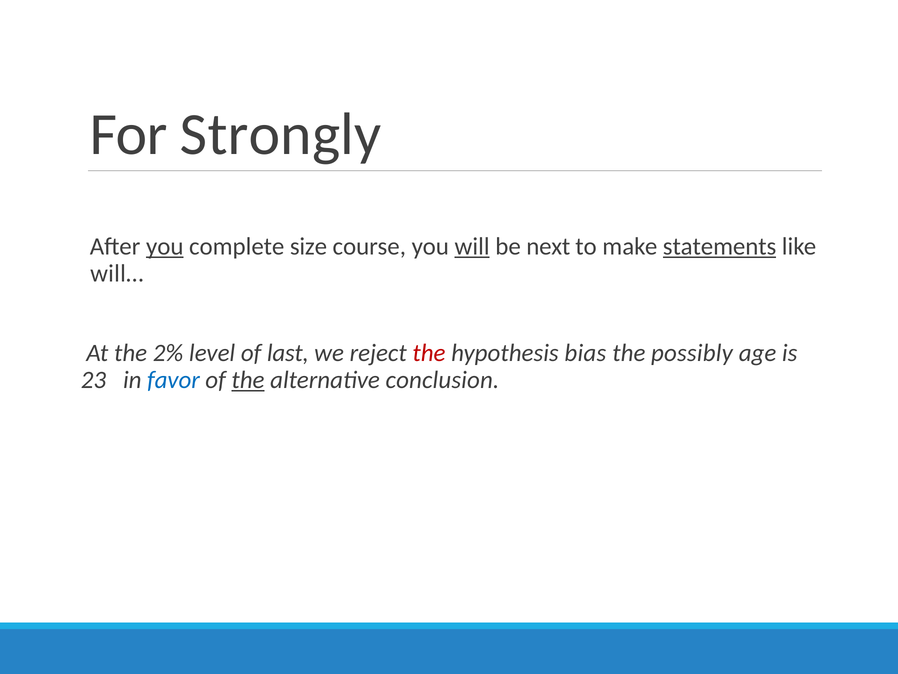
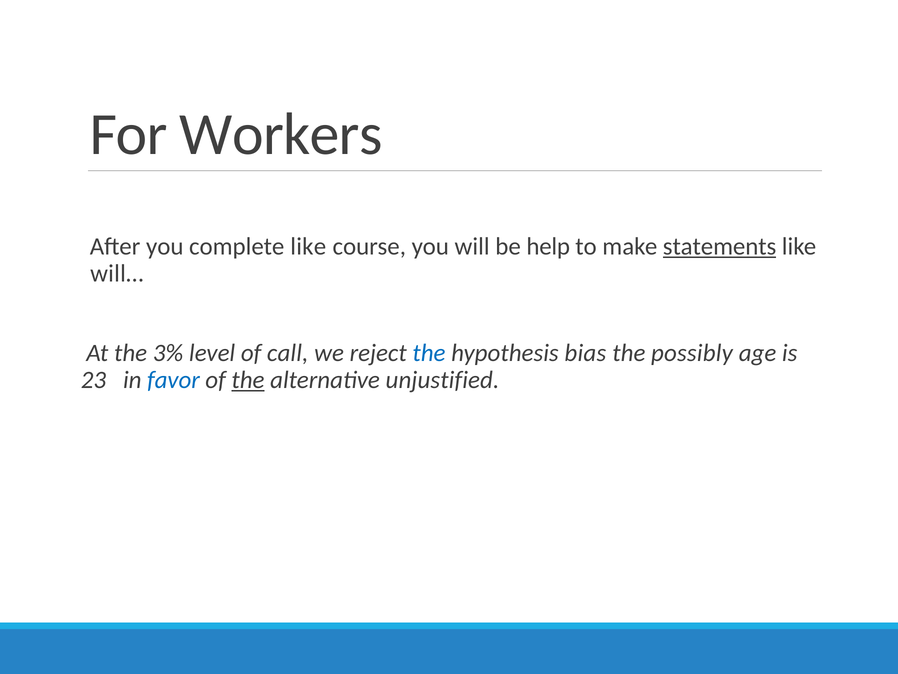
Strongly: Strongly -> Workers (281, 134)
you underline: present -> none (165, 246)
complete size: size -> like (308, 246)
will underline: present -> none (472, 246)
next: next -> help (548, 246)
2%: 2% -> 3% (168, 353)
last: last -> call (288, 353)
the colour: red -> blue (429, 353)
conclusion: conclusion -> unjustified (442, 380)
